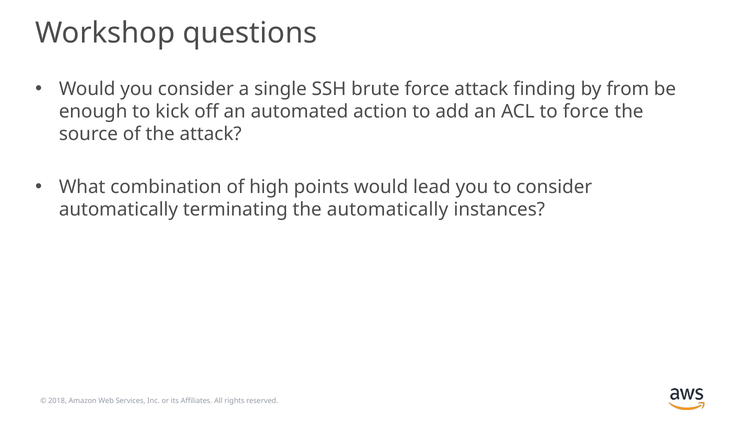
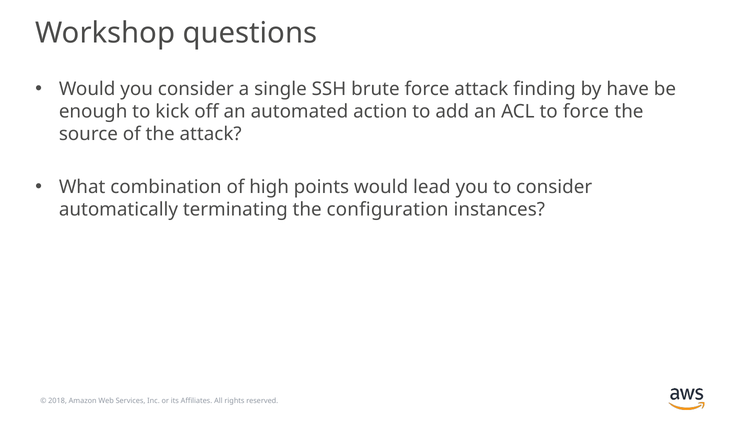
from: from -> have (628, 89)
the automatically: automatically -> configuration (388, 210)
